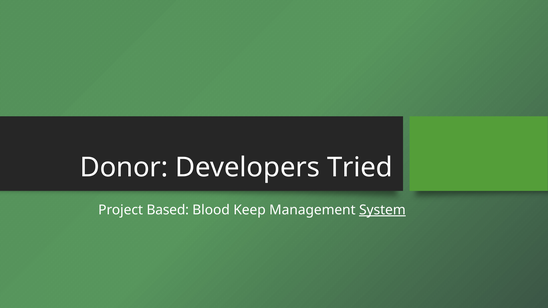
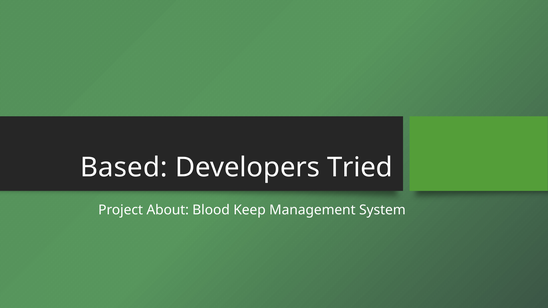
Donor: Donor -> Based (124, 168)
Based: Based -> About (168, 210)
System underline: present -> none (382, 210)
